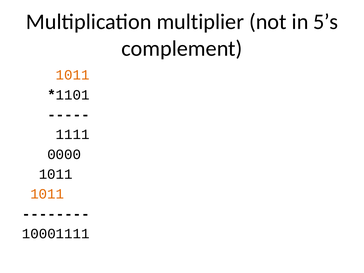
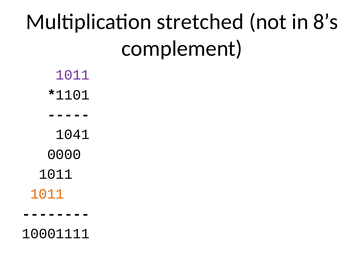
multiplier: multiplier -> stretched (200, 22)
5’s: 5’s -> 8’s (326, 22)
1011 colour: orange -> purple (73, 75)
1111: 1111 -> 1041 (73, 135)
